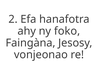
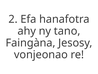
foko: foko -> tano (67, 31)
